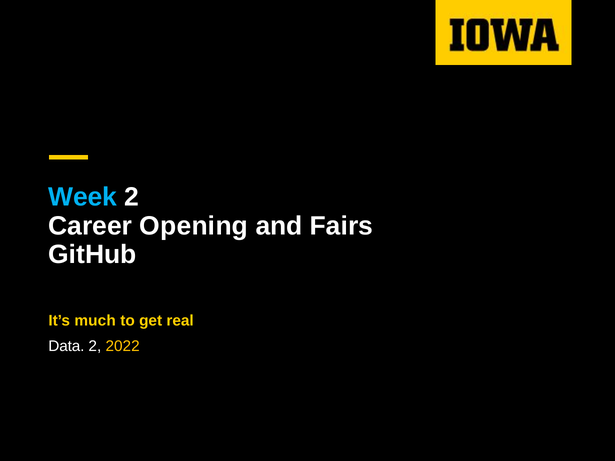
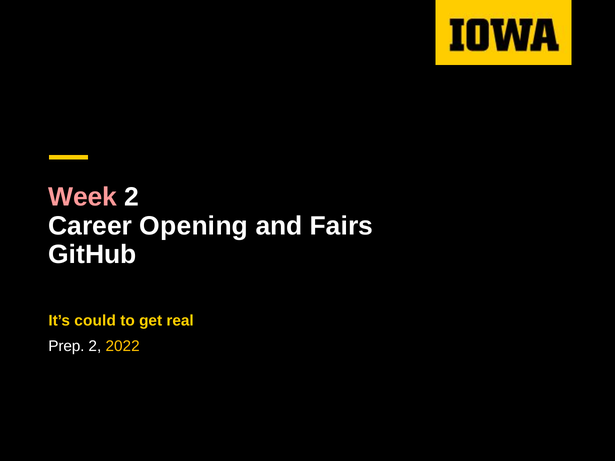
Week colour: light blue -> pink (83, 197)
much: much -> could (95, 321)
Data: Data -> Prep (66, 346)
